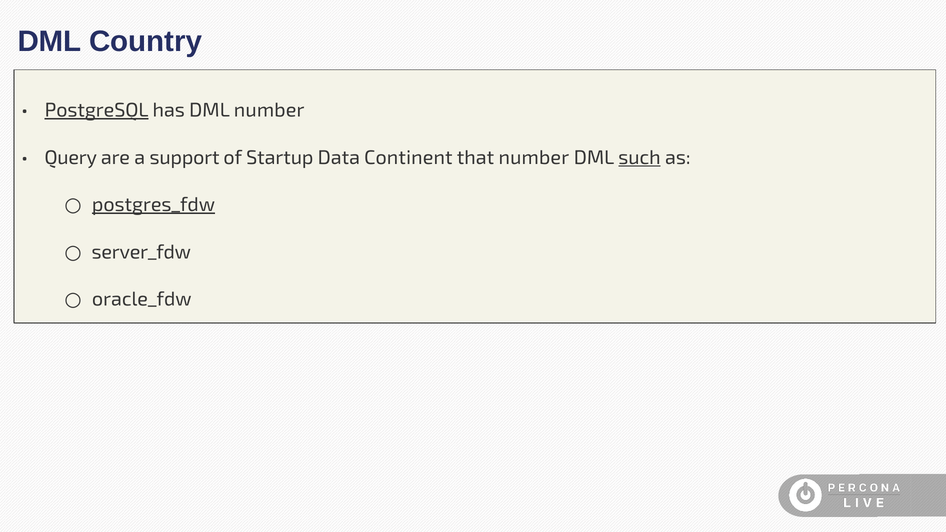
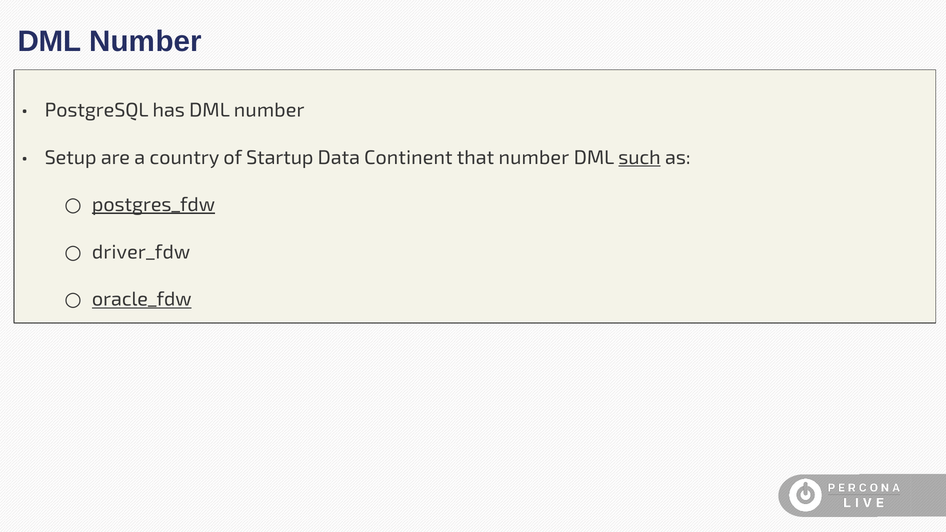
Country: Country -> Number (146, 42)
PostgreSQL underline: present -> none (97, 110)
Query: Query -> Setup (71, 158)
support: support -> country (184, 158)
server_fdw: server_fdw -> driver_fdw (141, 252)
oracle_fdw underline: none -> present (142, 300)
